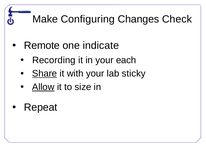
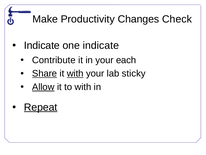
Configuring: Configuring -> Productivity (88, 19)
Remote: Remote -> Indicate (42, 45)
Recording: Recording -> Contribute (54, 60)
with underline: none -> present (75, 73)
to size: size -> with (83, 87)
Repeat underline: none -> present (41, 107)
